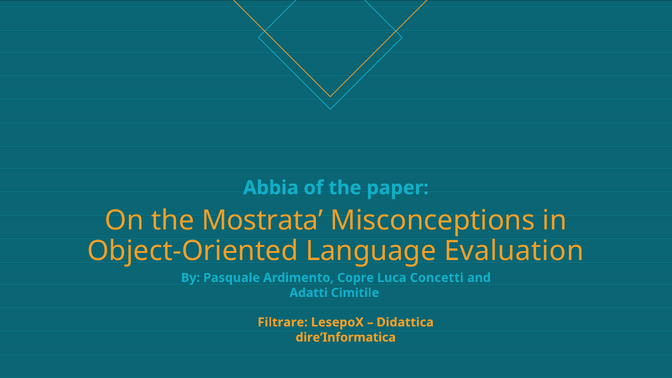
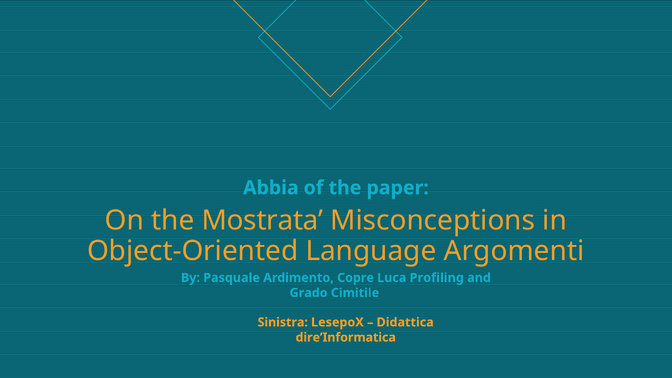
Evaluation: Evaluation -> Argomenti (514, 251)
Concetti: Concetti -> Profiling (437, 278)
Adatti: Adatti -> Grado (309, 293)
Filtrare: Filtrare -> Sinistra (283, 322)
